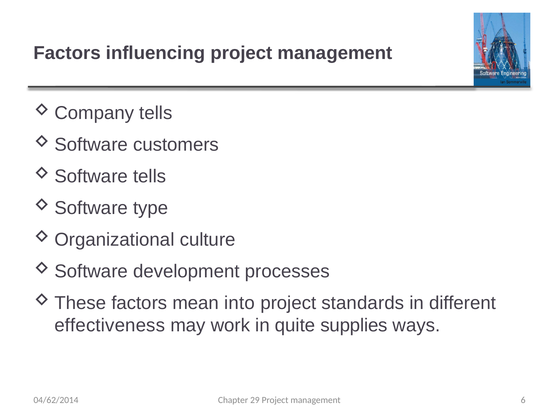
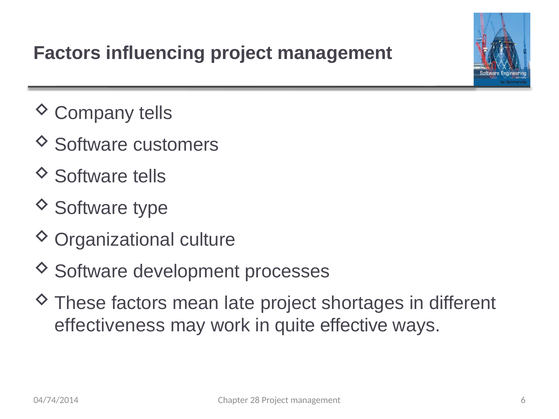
into: into -> late (240, 303)
standards: standards -> shortages (363, 303)
supplies: supplies -> effective (354, 326)
29: 29 -> 28 (255, 400)
04/62/2014: 04/62/2014 -> 04/74/2014 (56, 400)
